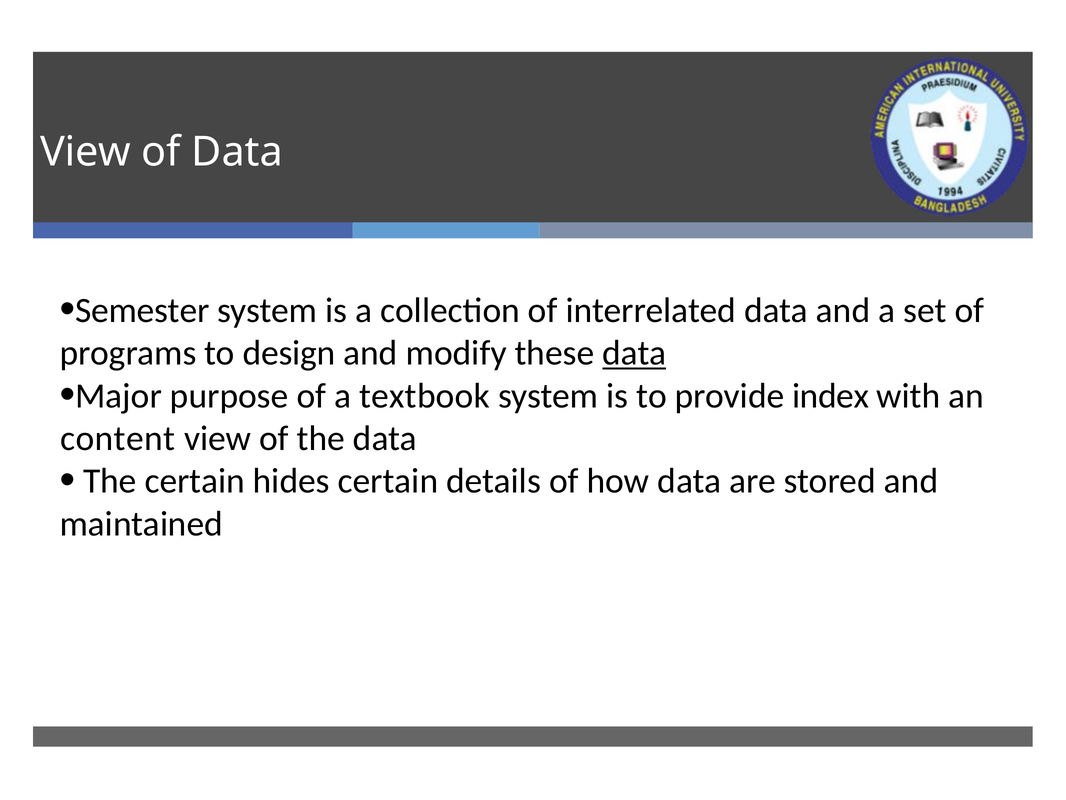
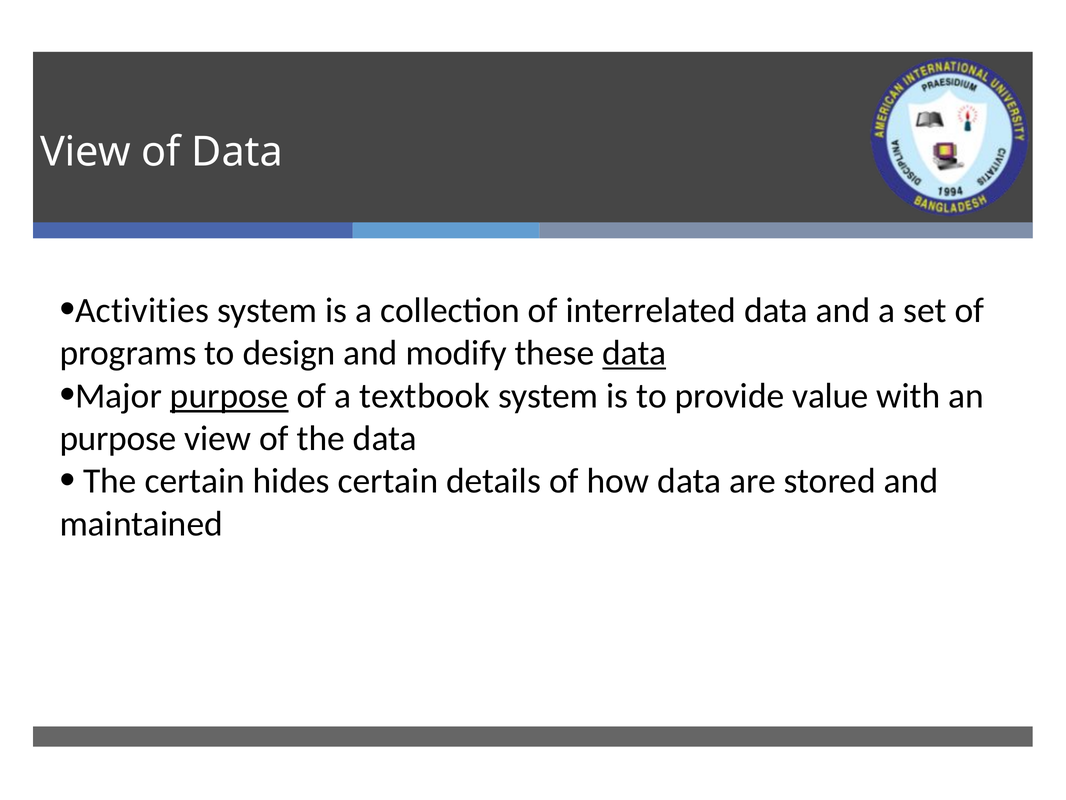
Semester: Semester -> Activities (142, 310)
purpose underline: none -> present (229, 396)
index: index -> value (831, 396)
content: content -> purpose (118, 438)
